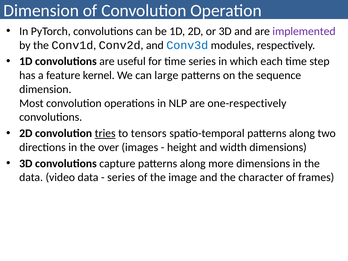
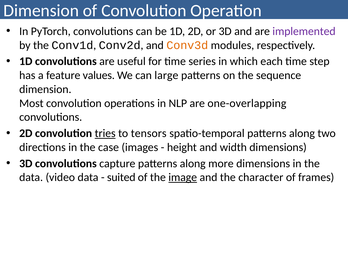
Conv3d colour: blue -> orange (187, 45)
kernel: kernel -> values (99, 75)
one-respectively: one-respectively -> one-overlapping (247, 103)
over: over -> case (108, 147)
series: series -> suited (121, 177)
image underline: none -> present (183, 177)
